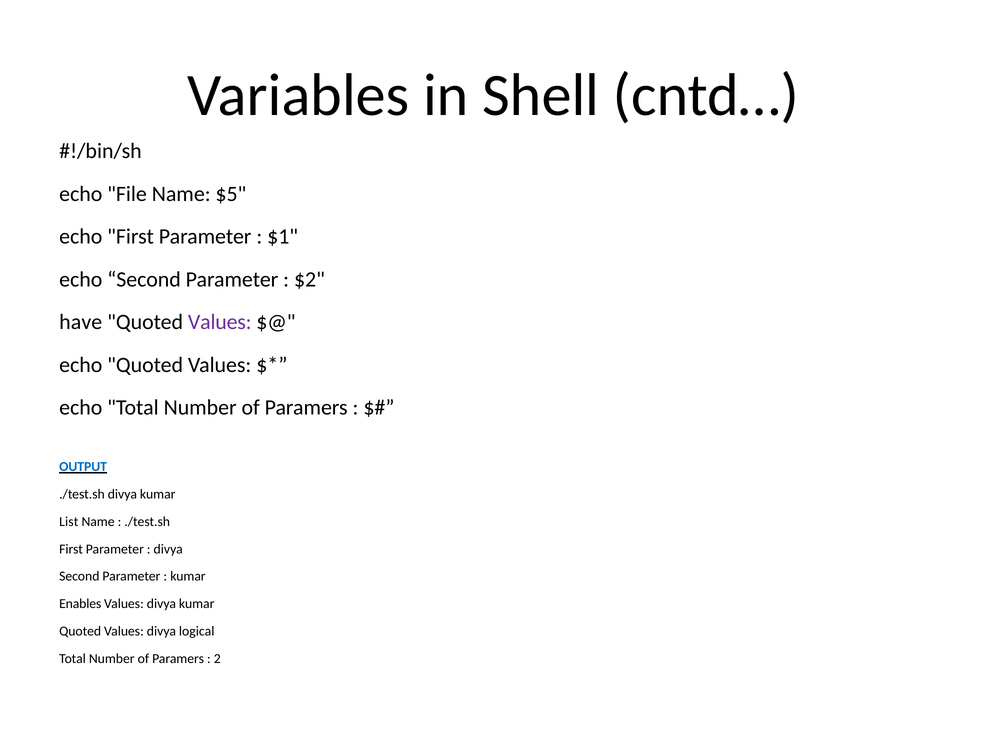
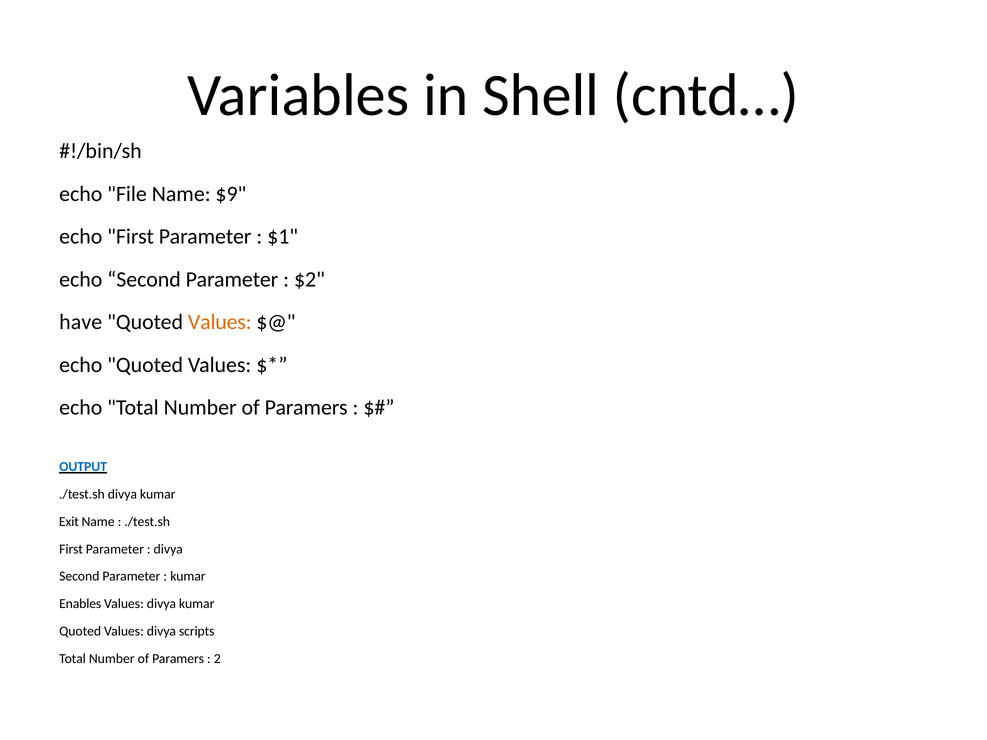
$5: $5 -> $9 (231, 194)
Values colour: purple -> orange (220, 322)
List: List -> Exit (69, 522)
logical: logical -> scripts (197, 632)
